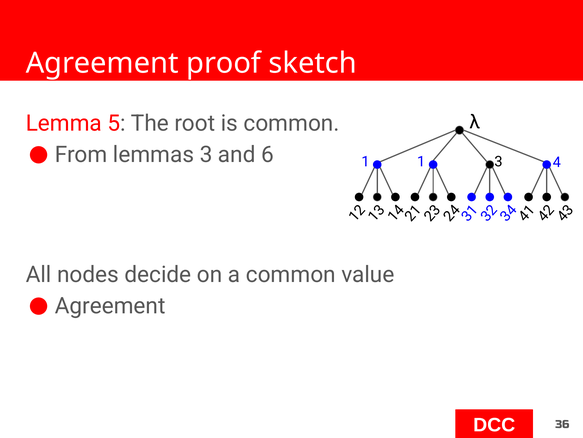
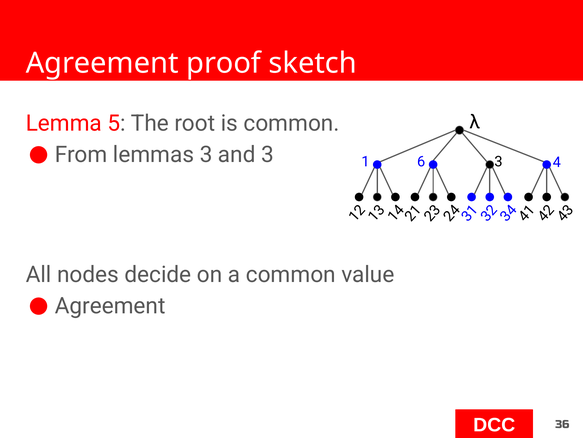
and 6: 6 -> 3 (268, 154)
1 1: 1 -> 6 (421, 161)
